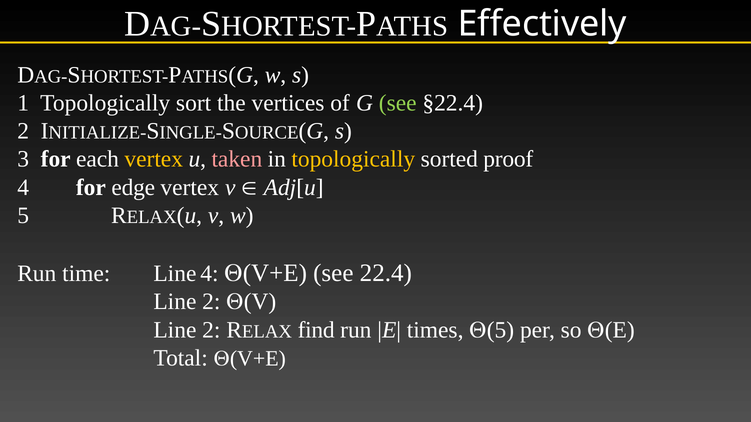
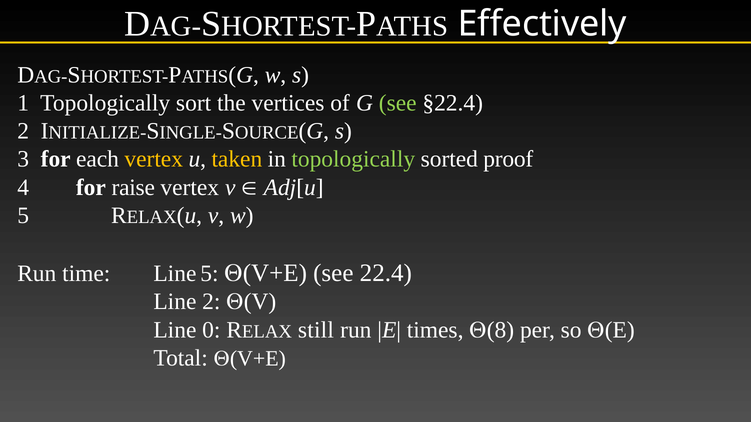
taken colour: pink -> yellow (237, 159)
topologically colour: yellow -> light green (353, 159)
edge: edge -> raise (133, 188)
Line 4: 4 -> 5 (209, 274)
2: 2 -> 0 (211, 330)
find: find -> still (316, 330)
5: 5 -> 8 (500, 330)
